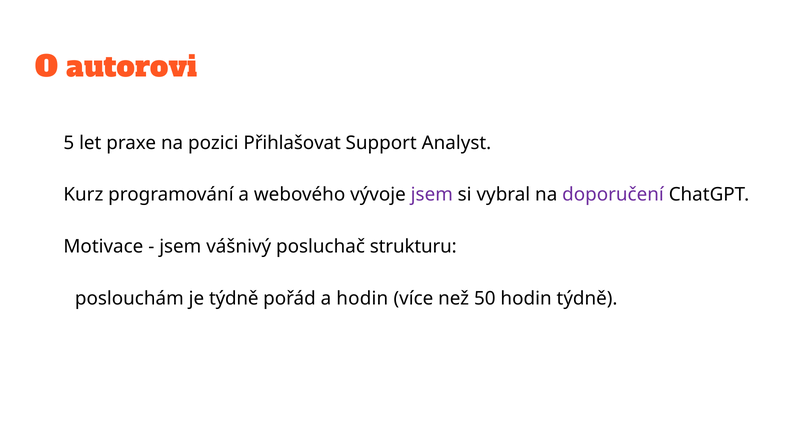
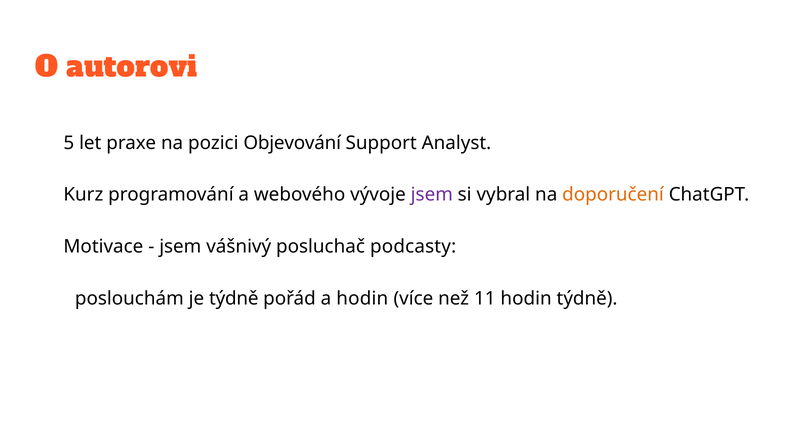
Přihlašovat: Přihlašovat -> Objevování (292, 143)
doporučení colour: purple -> orange (613, 195)
strukturu: strukturu -> podcasty (413, 247)
50: 50 -> 11 (485, 299)
